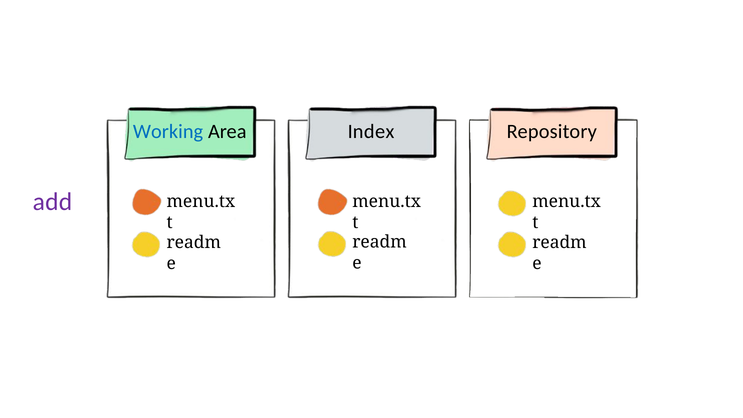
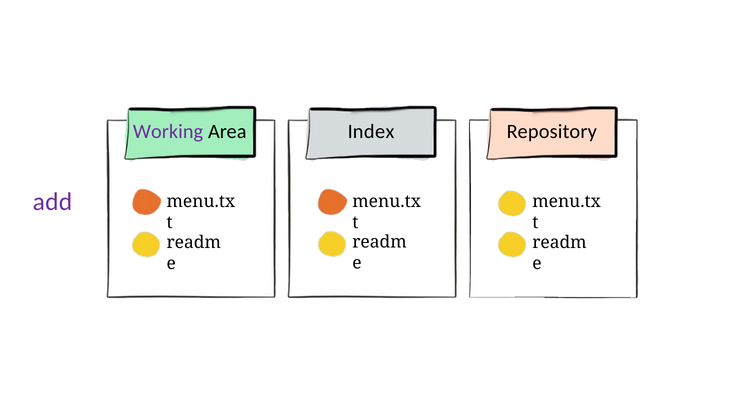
Working colour: blue -> purple (168, 131)
